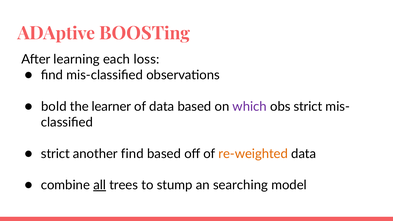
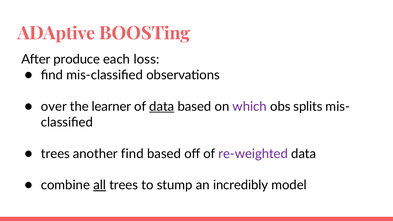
learning: learning -> produce (77, 59)
bold: bold -> over (54, 107)
data underline: none -> present (162, 107)
obs strict: strict -> splits (308, 107)
strict: strict -> trees (55, 154)
re-weighted colour: orange -> purple (253, 154)
searching: searching -> incredibly (241, 185)
